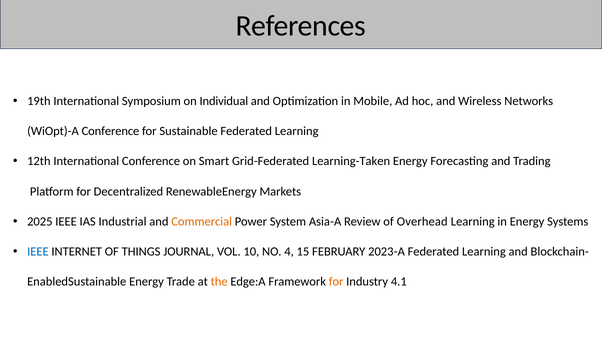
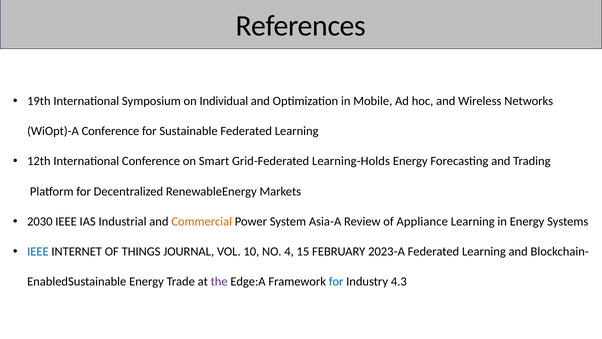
Learning-Taken: Learning-Taken -> Learning-Holds (351, 161)
2025: 2025 -> 2030 (40, 221)
Overhead: Overhead -> Appliance (422, 221)
the colour: orange -> purple (219, 282)
for colour: orange -> blue (336, 282)
4.1: 4.1 -> 4.3 (399, 282)
